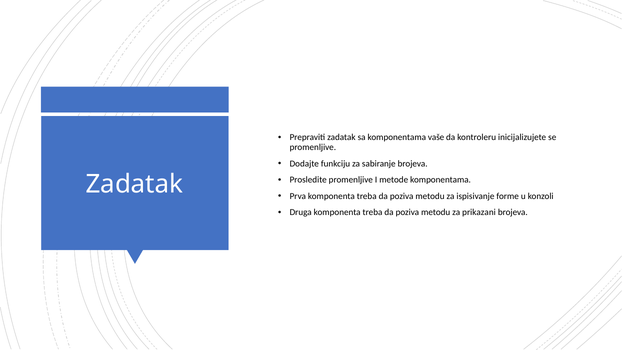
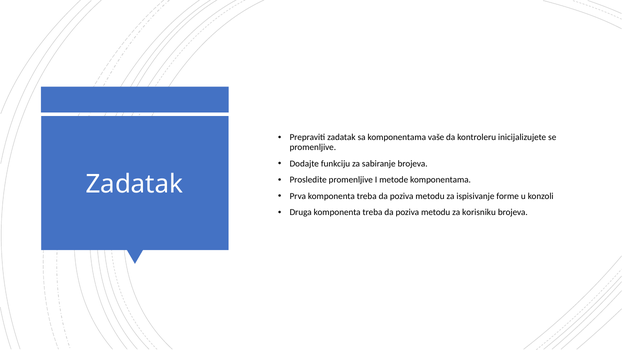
prikazani: prikazani -> korisniku (479, 213)
